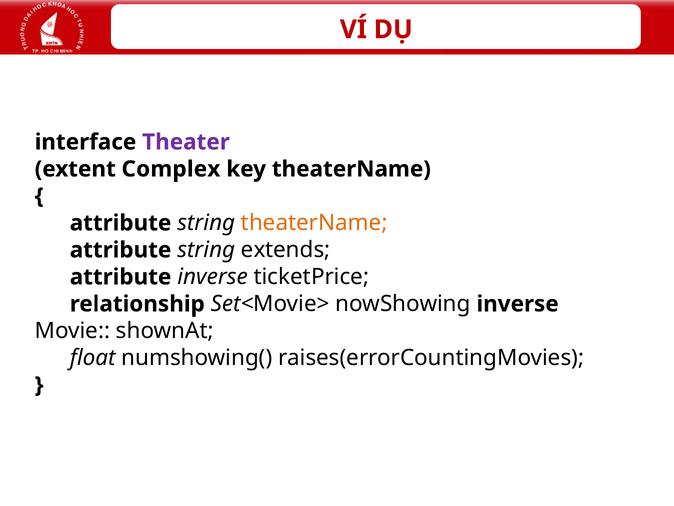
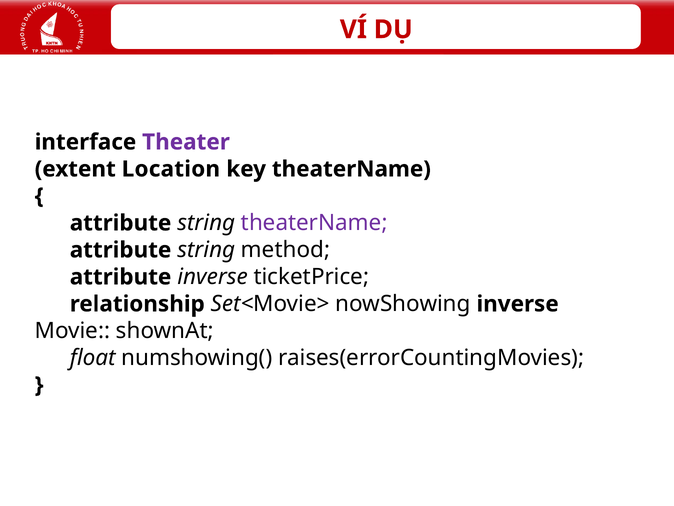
Complex: Complex -> Location (171, 169)
theaterName colour: orange -> purple (314, 223)
extends: extends -> method (286, 250)
